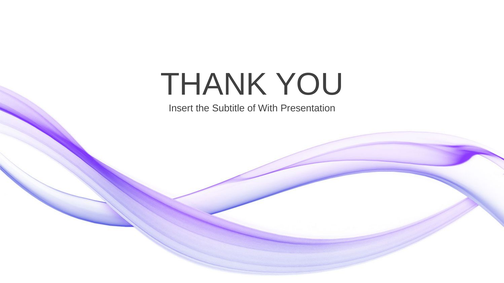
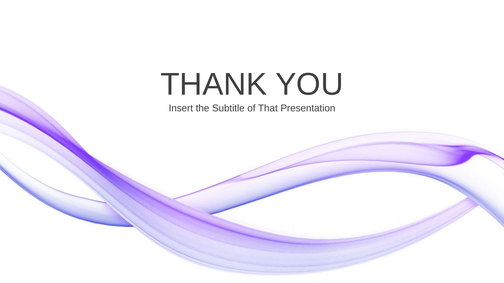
With: With -> That (268, 109)
